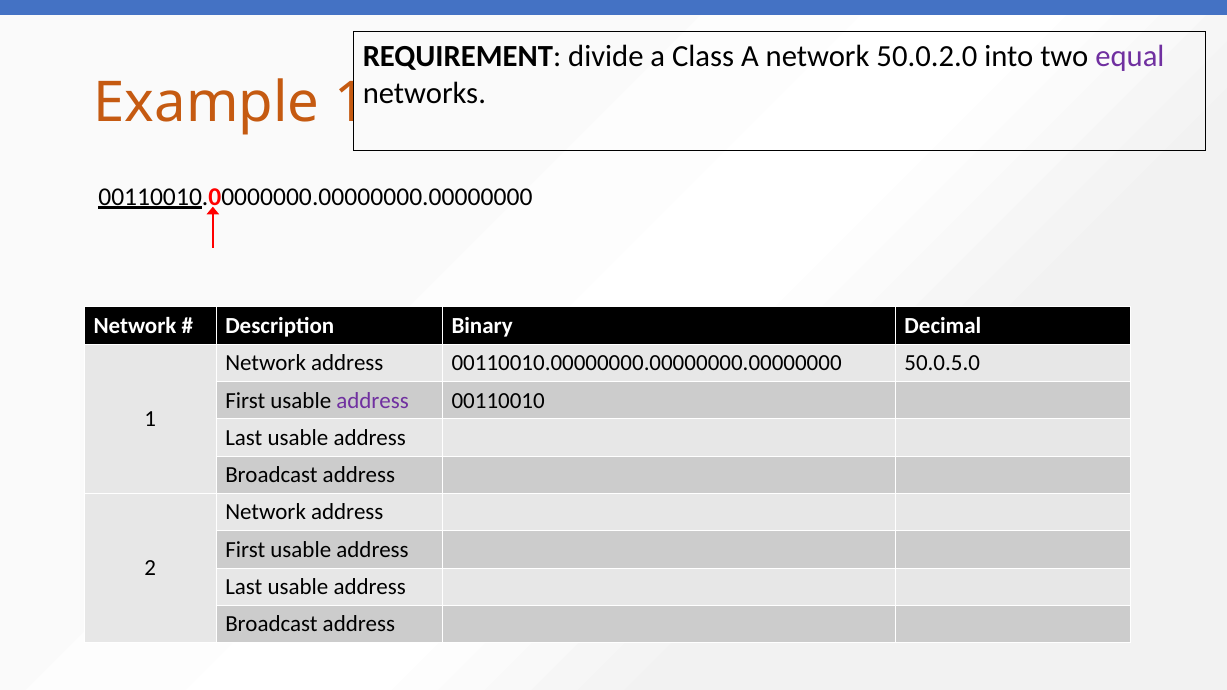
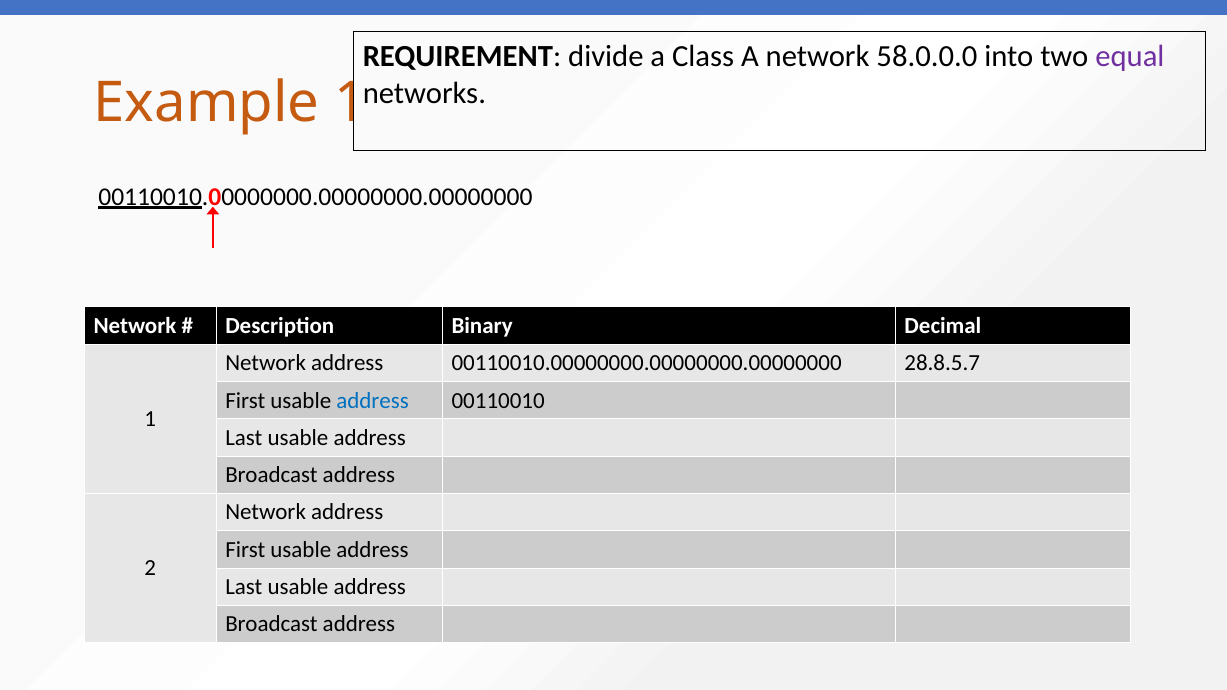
50.0.2.0: 50.0.2.0 -> 58.0.0.0 (927, 56)
50.0.5.0: 50.0.5.0 -> 28.8.5.7 (942, 363)
address colour: purple -> blue (373, 401)
